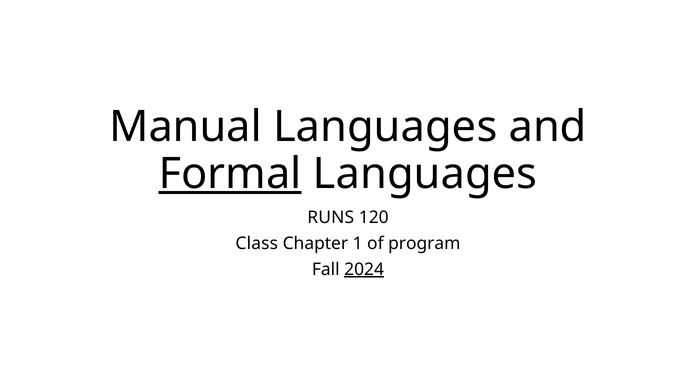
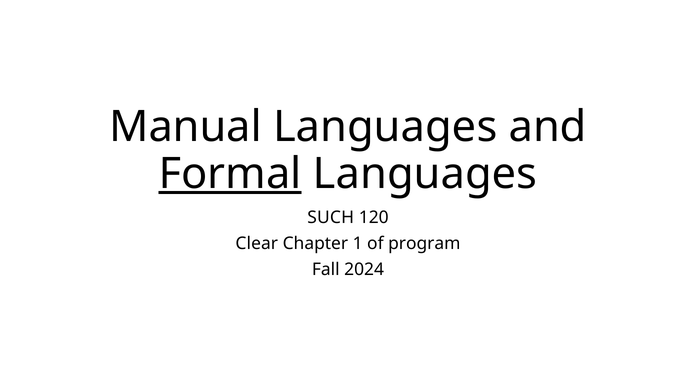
RUNS: RUNS -> SUCH (331, 218)
Class: Class -> Clear (257, 244)
2024 underline: present -> none (364, 270)
